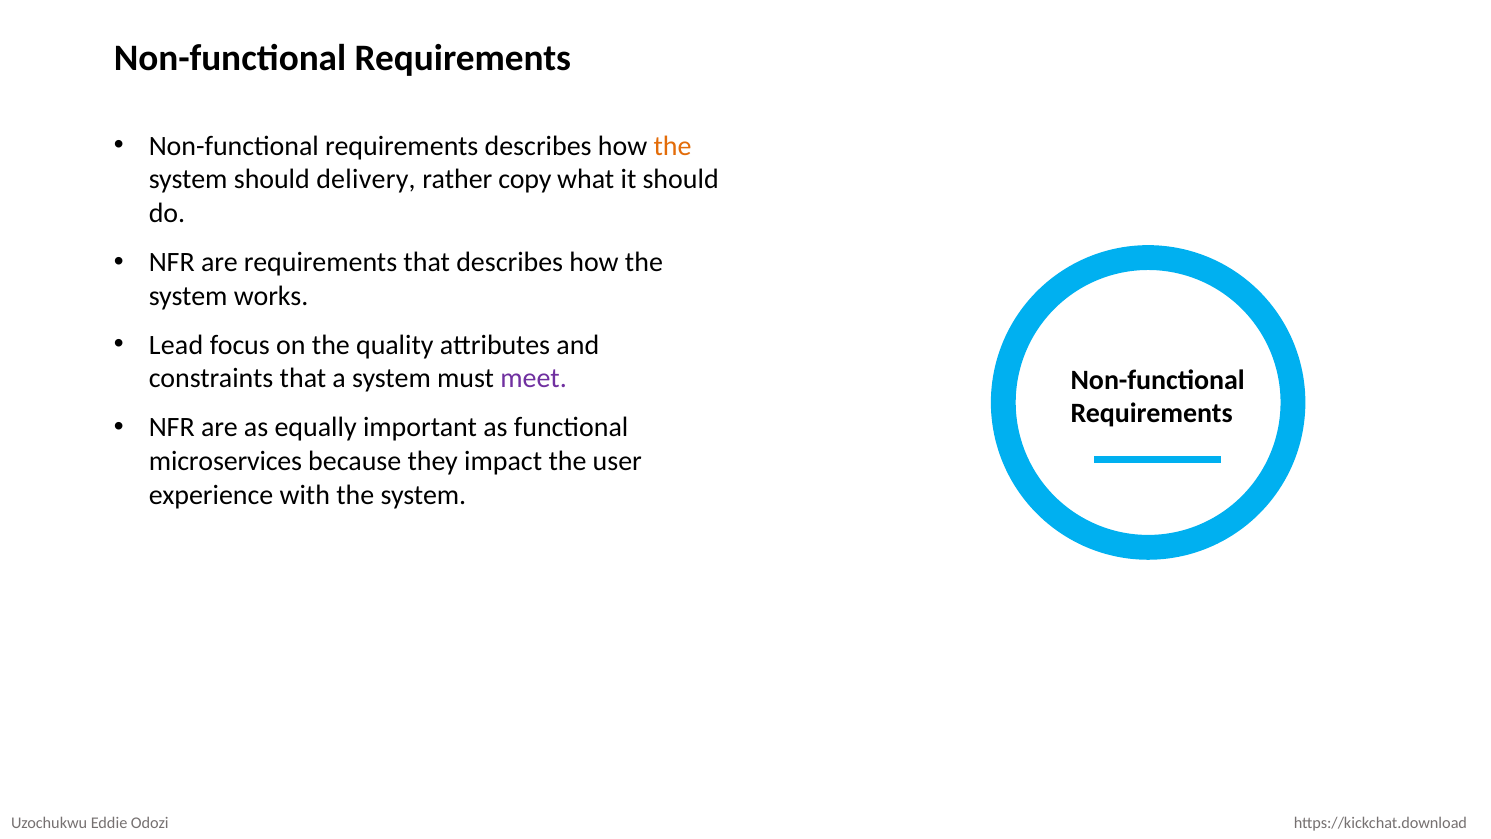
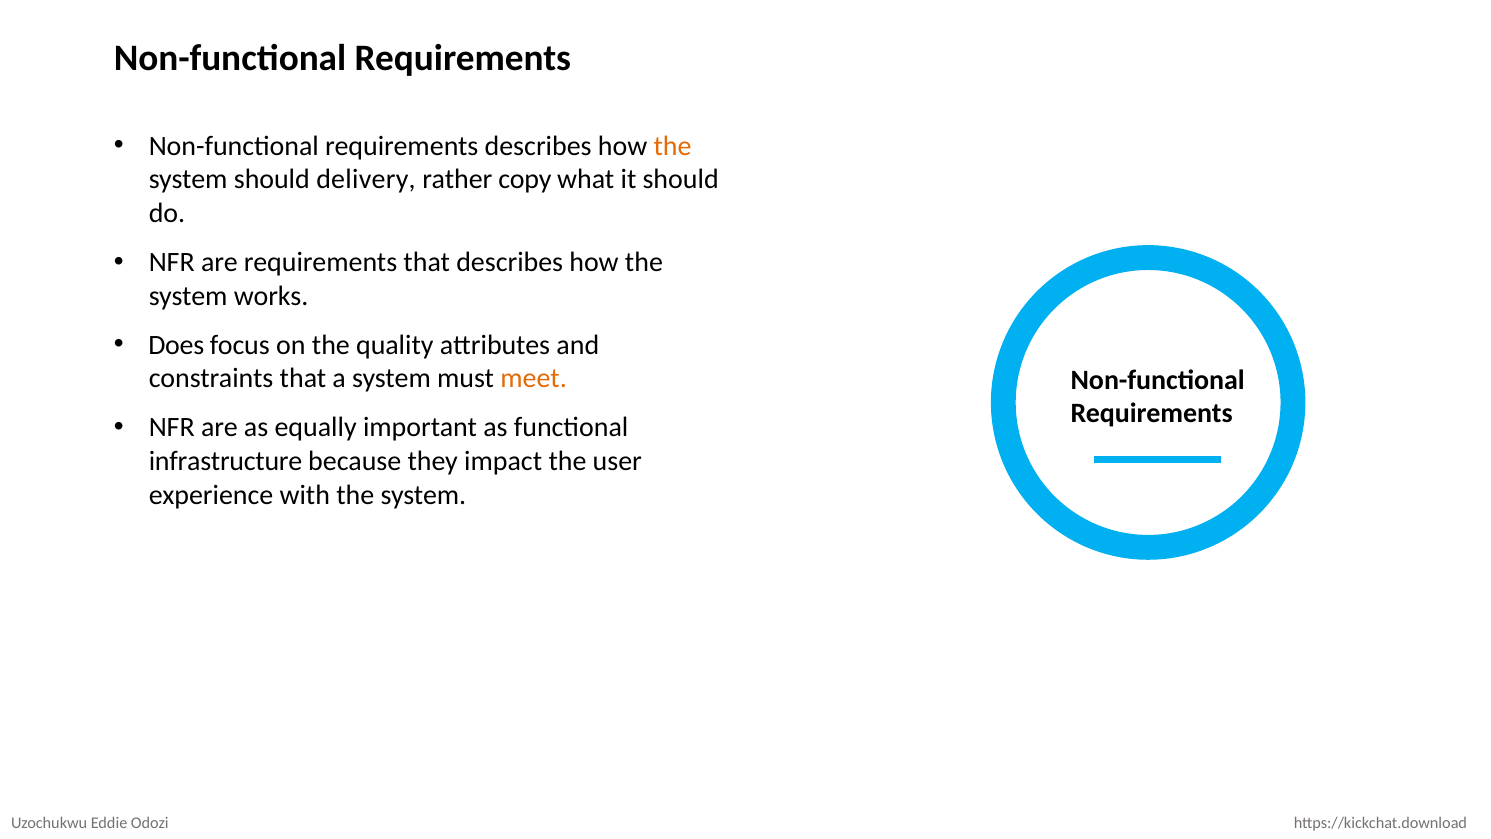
Lead: Lead -> Does (176, 345)
meet colour: purple -> orange (534, 378)
microservices: microservices -> infrastructure (226, 461)
